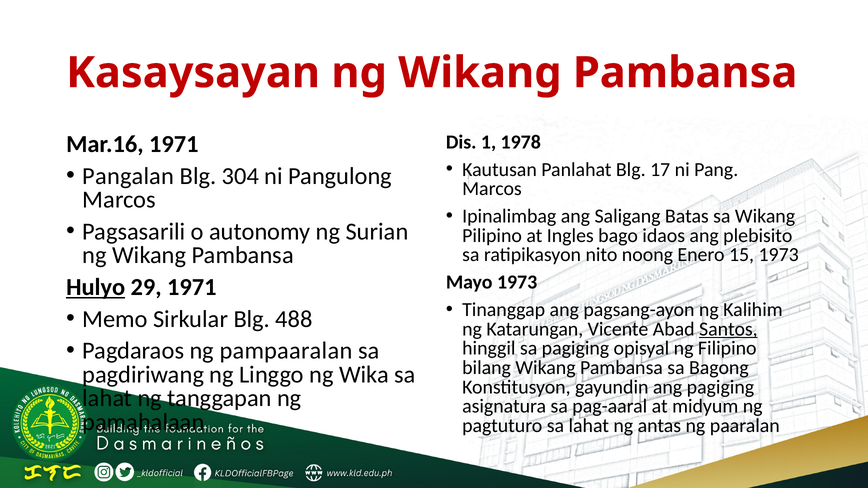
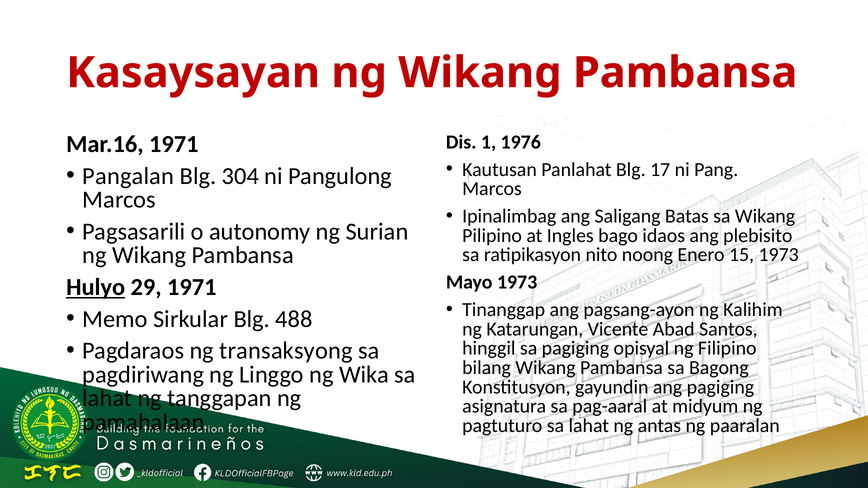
1978: 1978 -> 1976 (521, 142)
Santos underline: present -> none (728, 329)
pampaaralan: pampaaralan -> transaksyong (286, 351)
